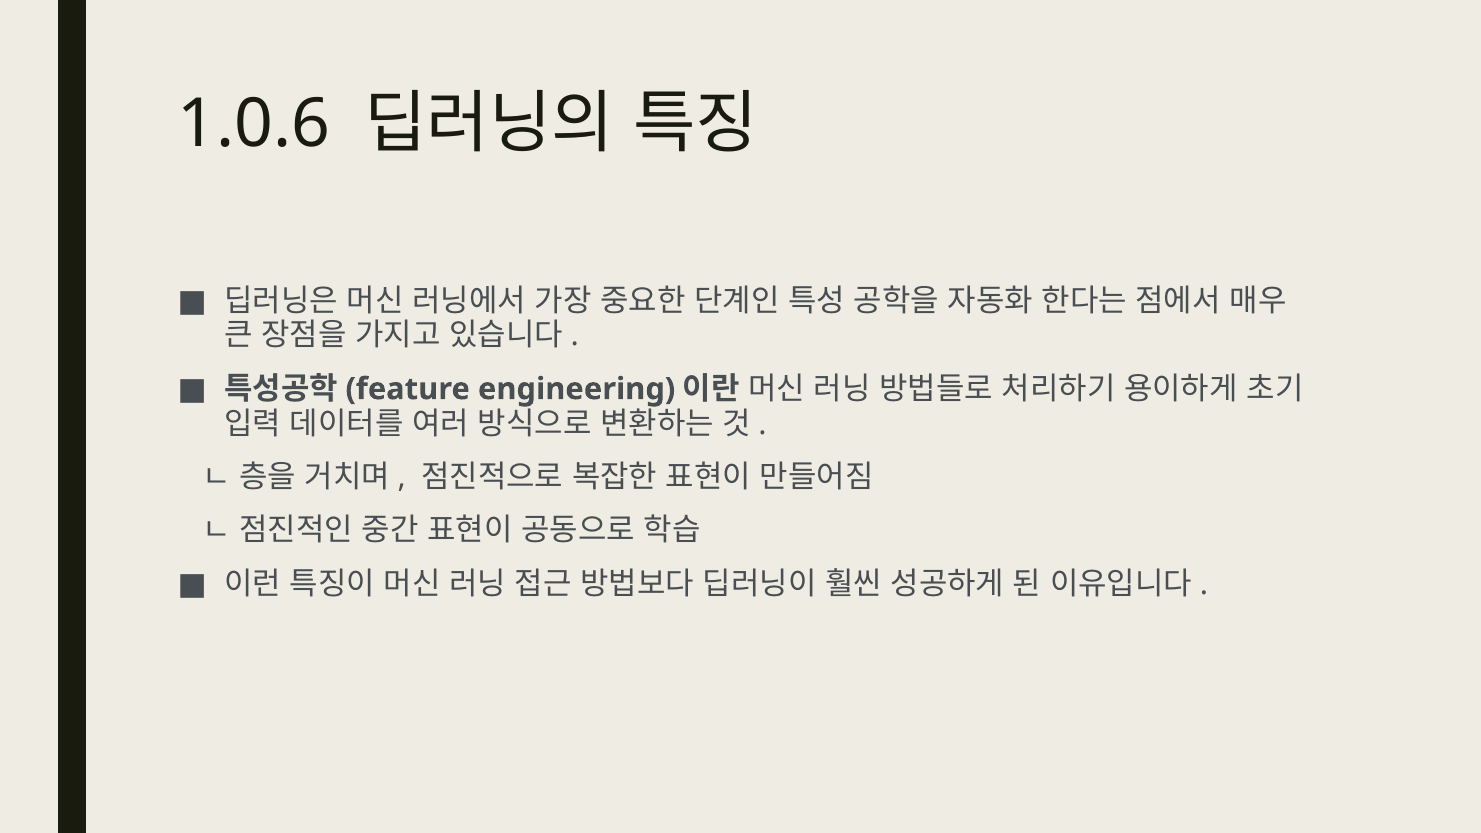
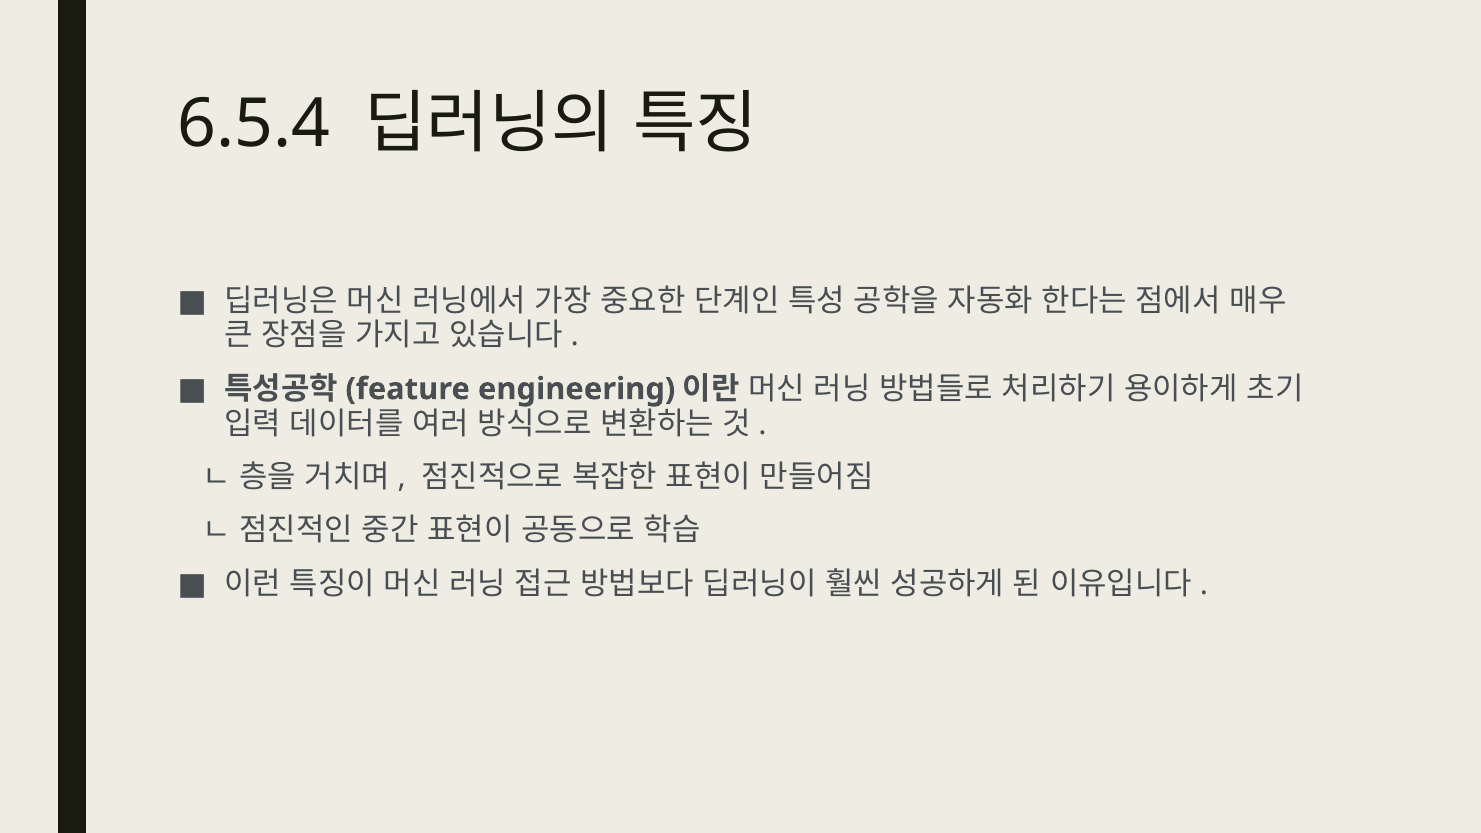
1.0.6: 1.0.6 -> 6.5.4 (254, 124)
